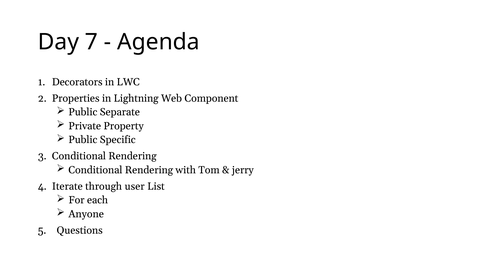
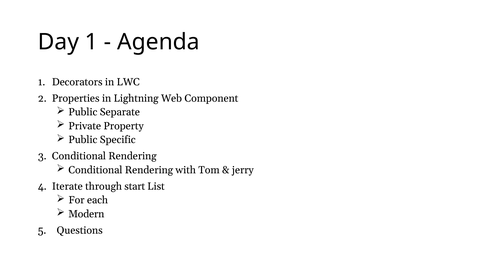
Day 7: 7 -> 1 (92, 42)
user: user -> start (135, 186)
Anyone: Anyone -> Modern (86, 214)
